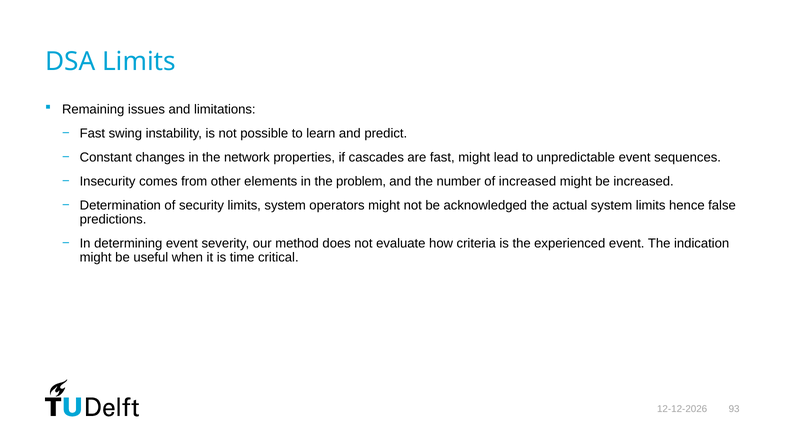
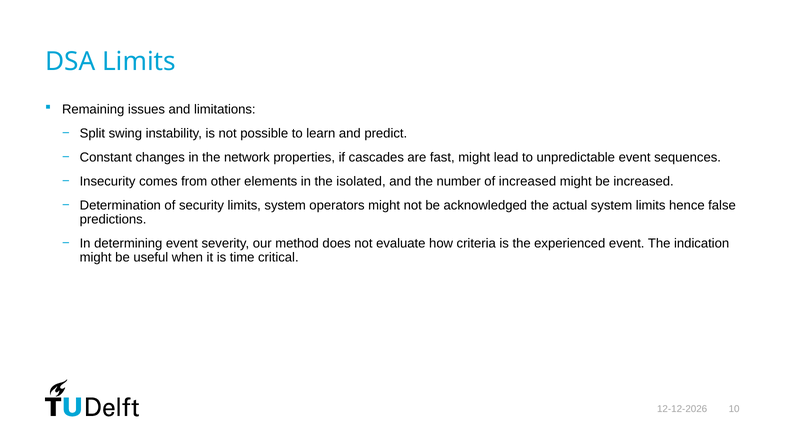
Fast: Fast -> Split (92, 134)
problem: problem -> isolated (361, 181)
93: 93 -> 10 (734, 409)
